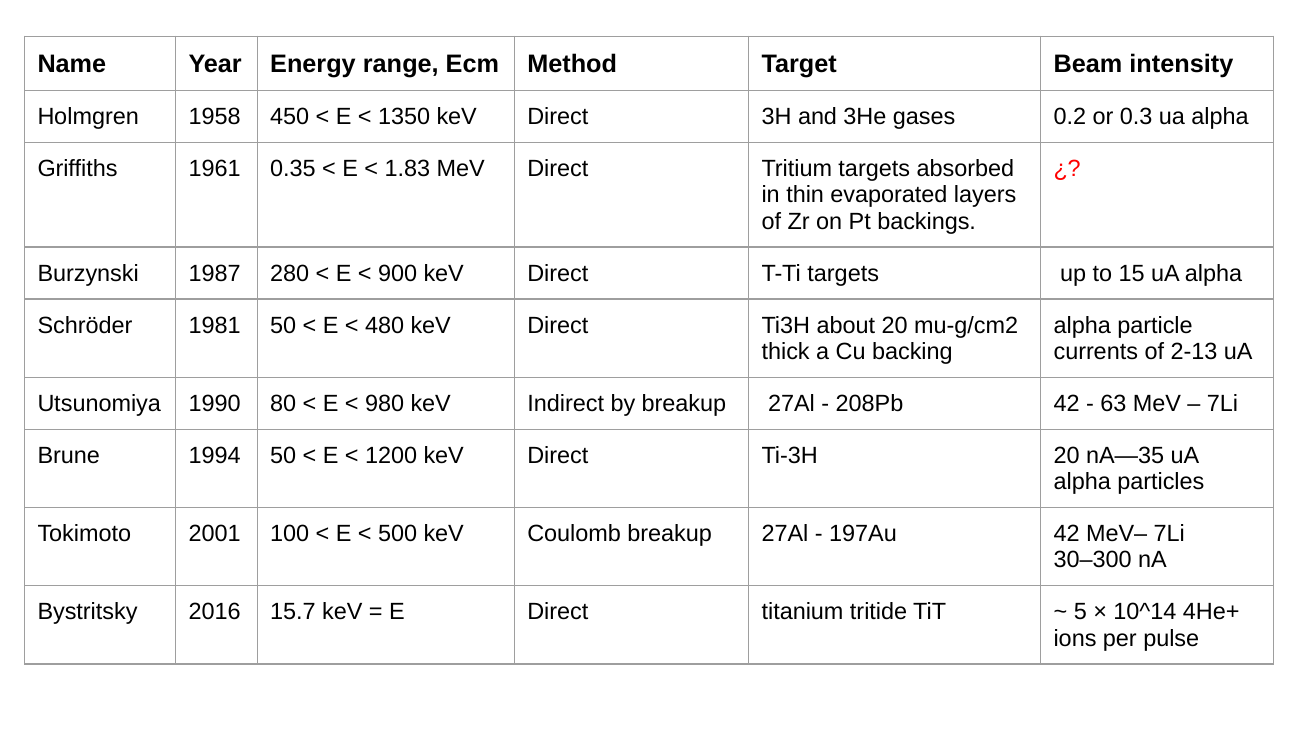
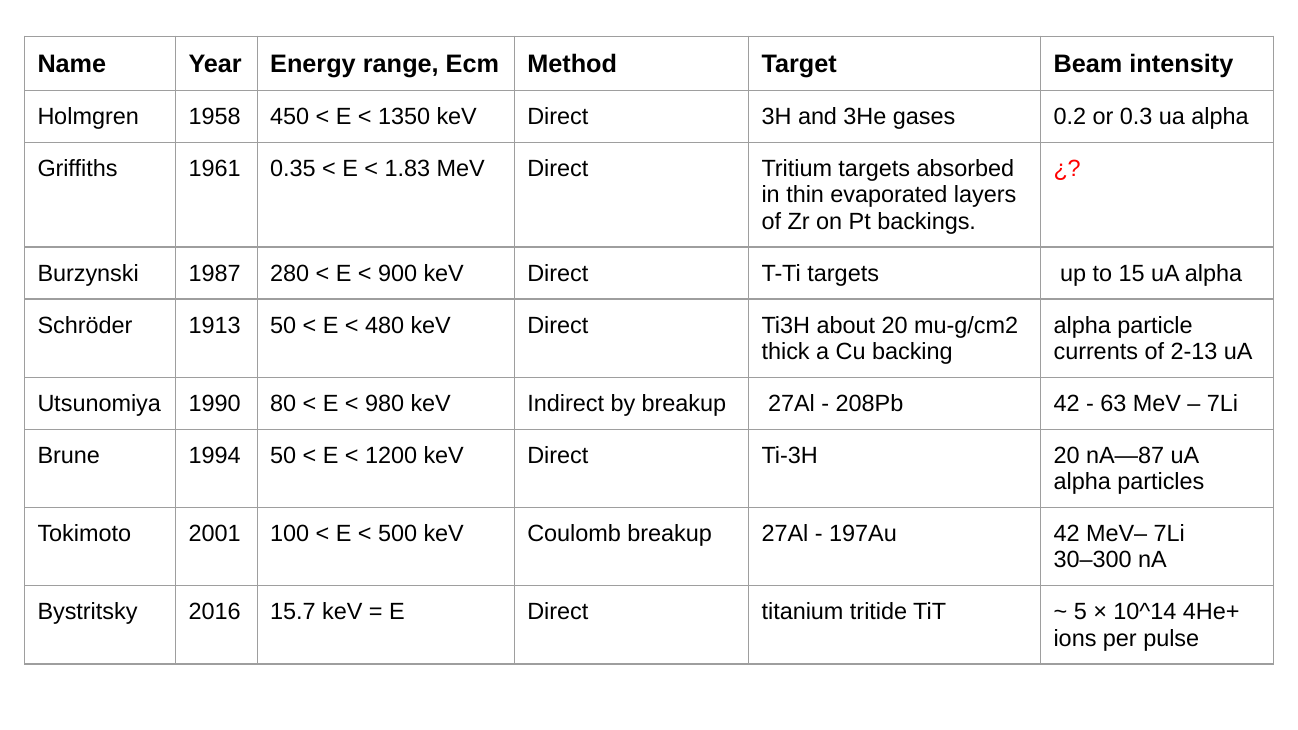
1981: 1981 -> 1913 (215, 325)
nA—35: nA—35 -> nA—87 (1125, 456)
